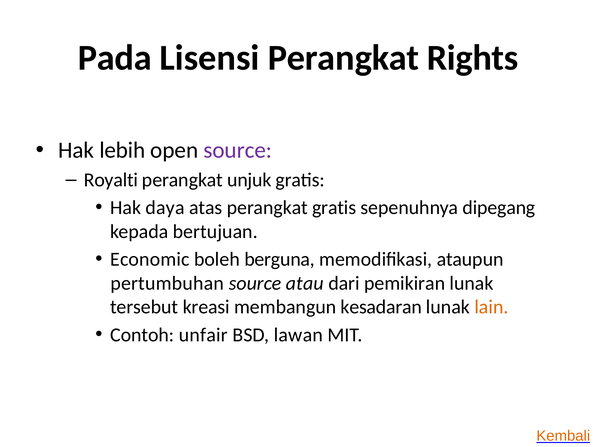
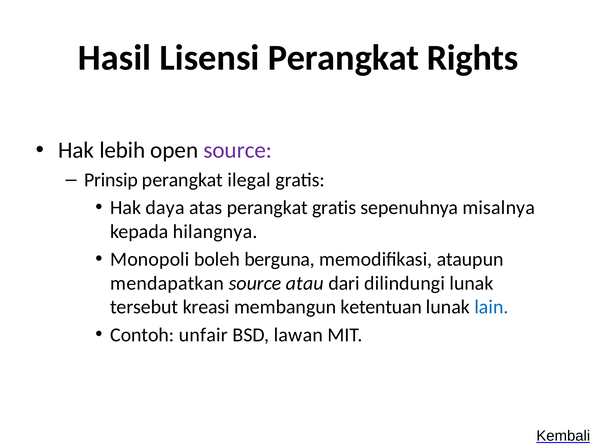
Pada: Pada -> Hasil (115, 58)
Royalti: Royalti -> Prinsip (111, 180)
unjuk: unjuk -> ilegal (249, 180)
dipegang: dipegang -> misalnya (499, 208)
bertujuan: bertujuan -> hilangnya (215, 232)
Economic: Economic -> Monopoli (150, 259)
pertumbuhan: pertumbuhan -> mendapatkan (167, 283)
pemikiran: pemikiran -> dilindungi (405, 283)
kesadaran: kesadaran -> ketentuan (381, 307)
lain colour: orange -> blue (491, 307)
Kembali colour: orange -> black (563, 436)
